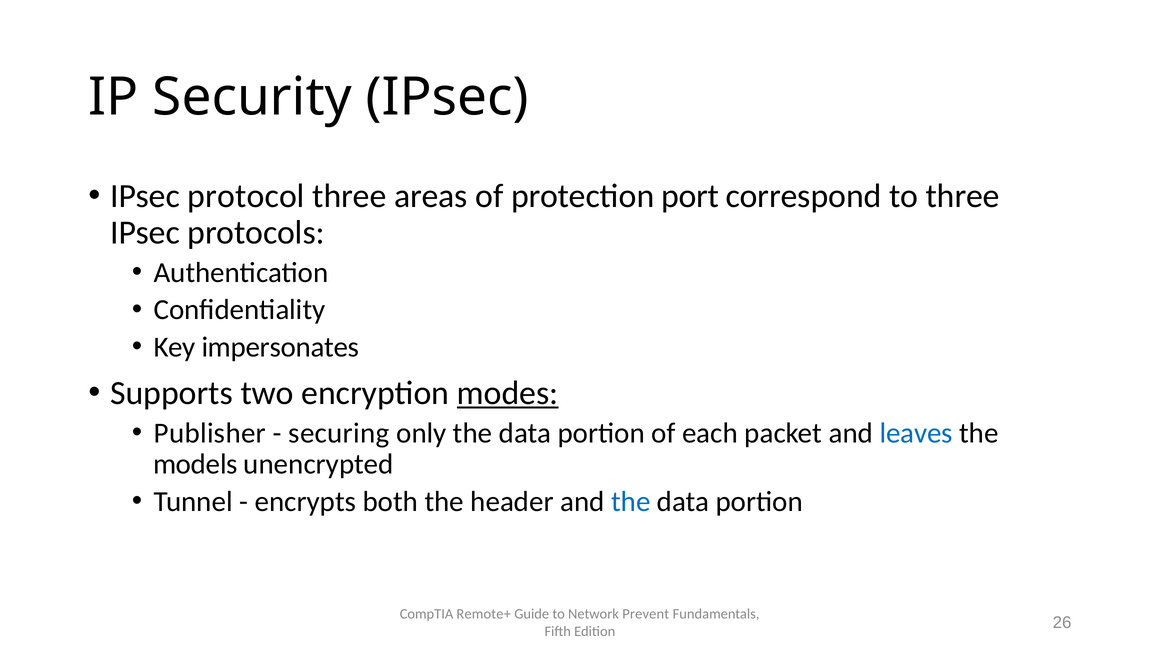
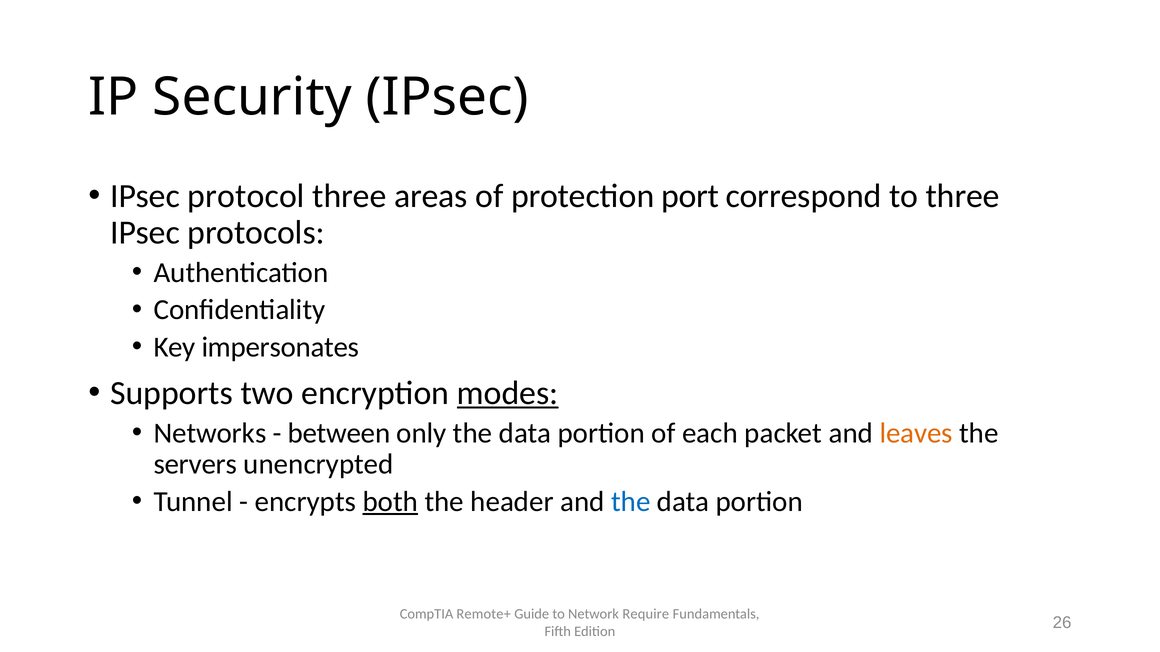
Publisher: Publisher -> Networks (210, 433)
securing: securing -> between (339, 433)
leaves colour: blue -> orange (916, 433)
models: models -> servers (195, 465)
both underline: none -> present (390, 502)
Prevent: Prevent -> Require (646, 614)
